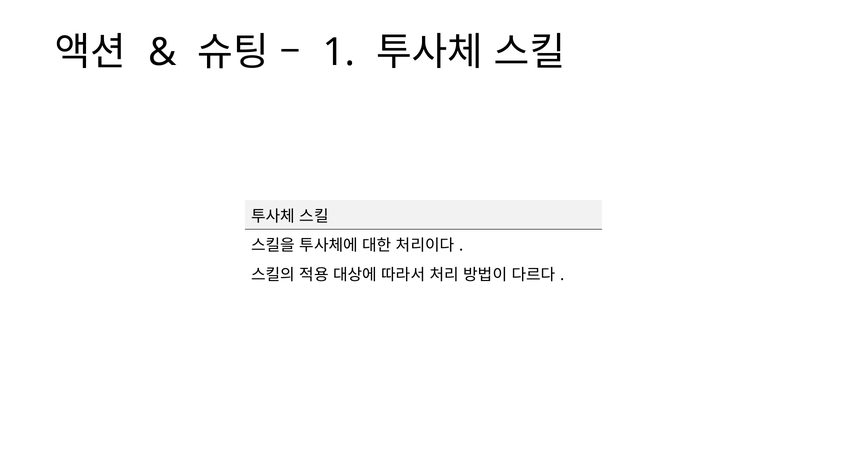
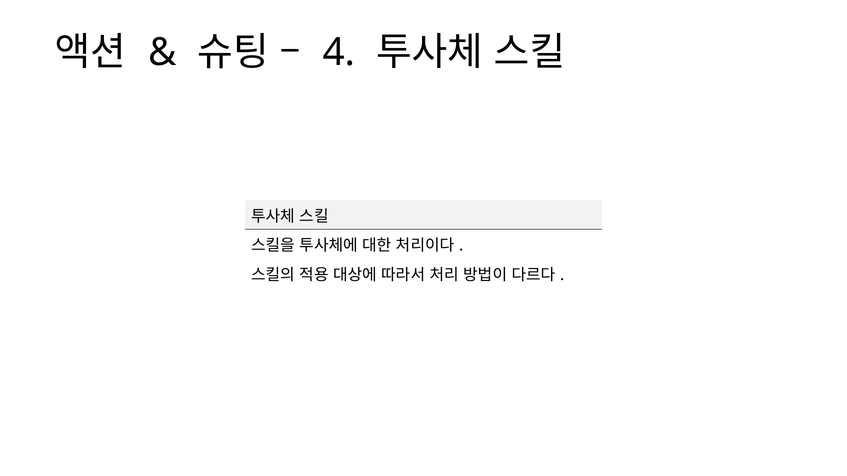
1: 1 -> 4 (339, 53)
